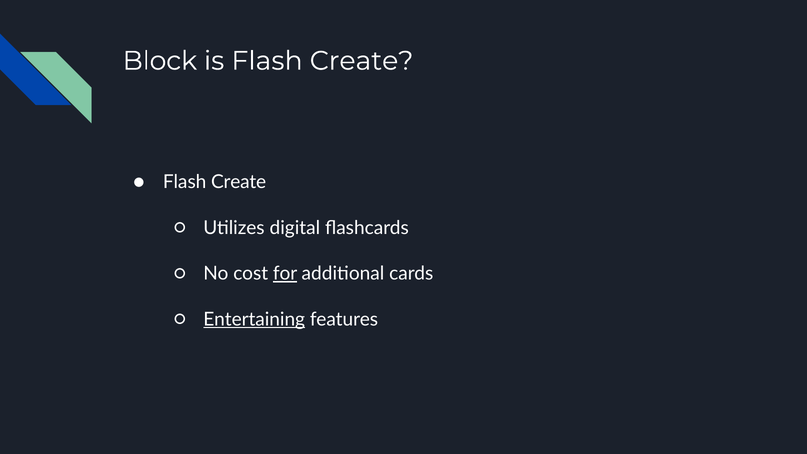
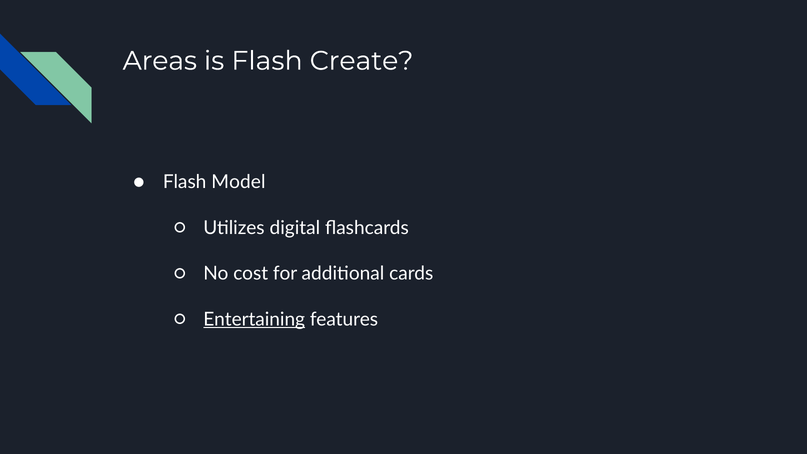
Block: Block -> Areas (160, 61)
Create: Create -> Model (238, 182)
for underline: present -> none (285, 274)
